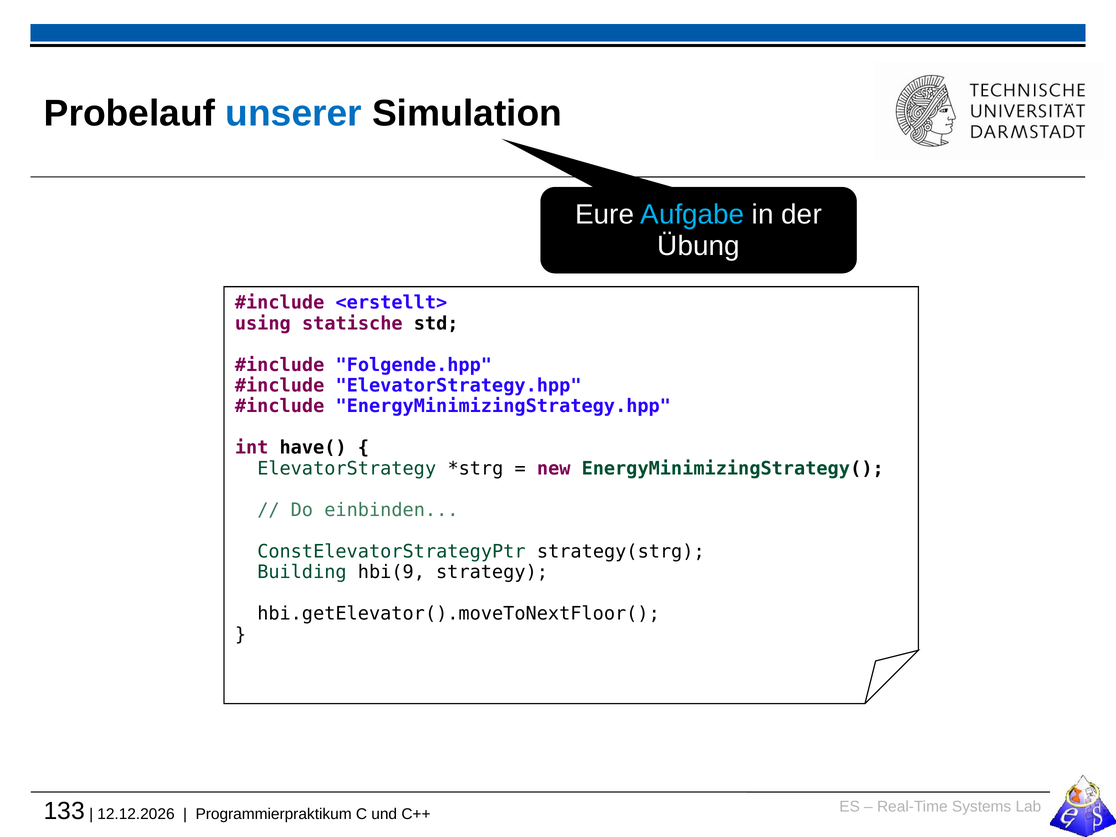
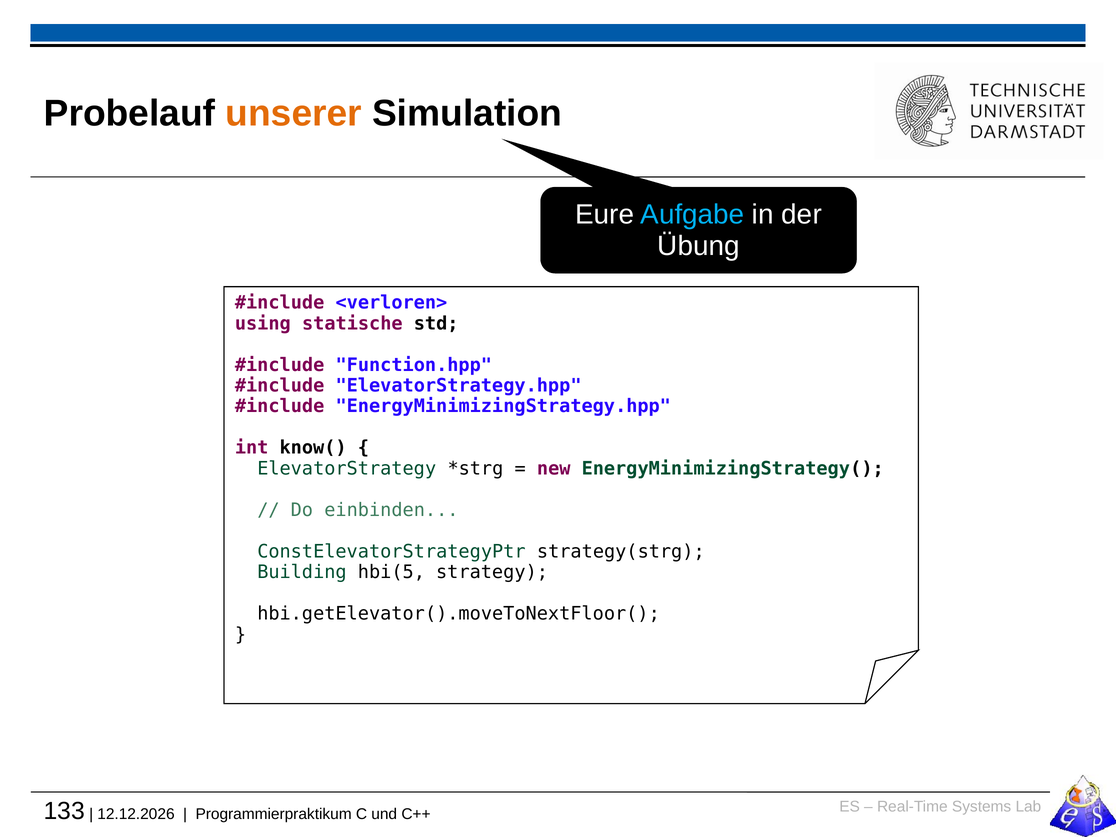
unserer colour: blue -> orange (294, 113)
<erstellt>: <erstellt> -> <verloren> (391, 303)
Folgende.hpp: Folgende.hpp -> Function.hpp (414, 365)
have(: have( -> know( (313, 448)
hbi(9: hbi(9 -> hbi(5 (391, 572)
